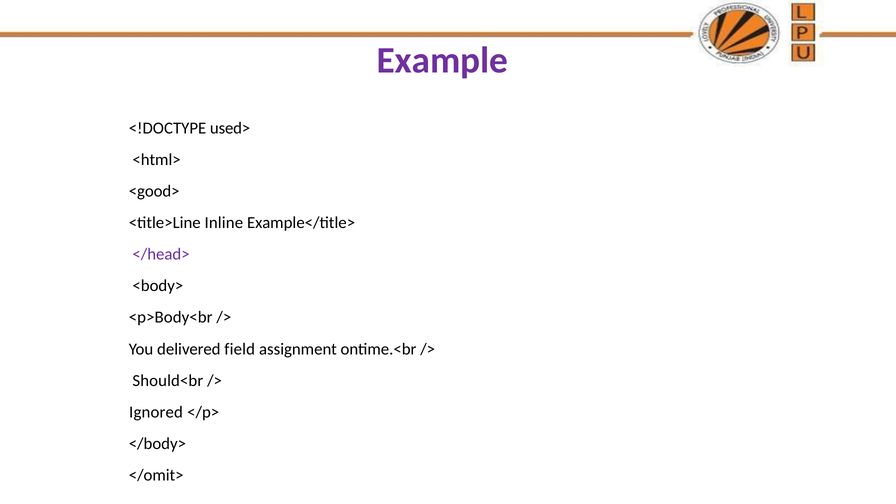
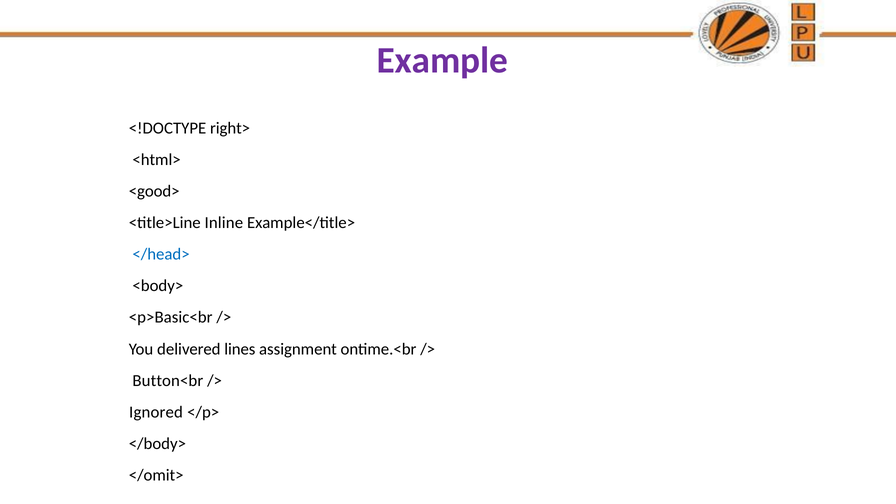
used>: used> -> right> (230, 128)
</head> colour: purple -> blue (161, 254)
<p>Body<br: <p>Body<br -> <p>Basic<br (171, 317)
field: field -> lines (240, 349)
Should<br: Should<br -> Button<br (168, 381)
